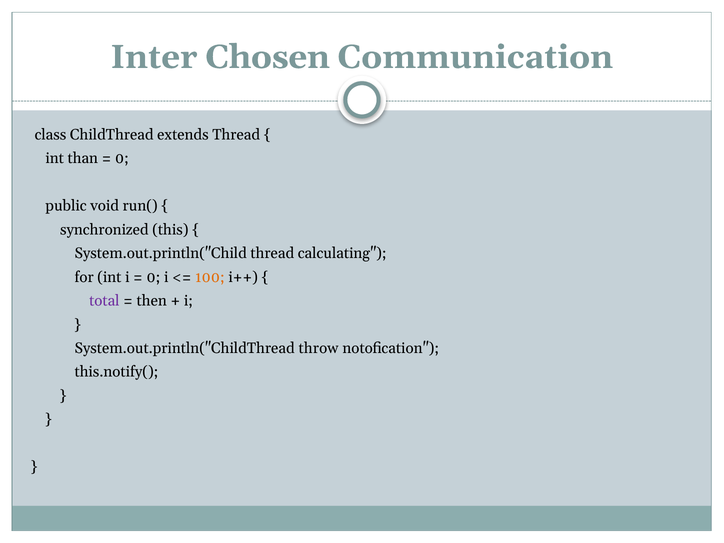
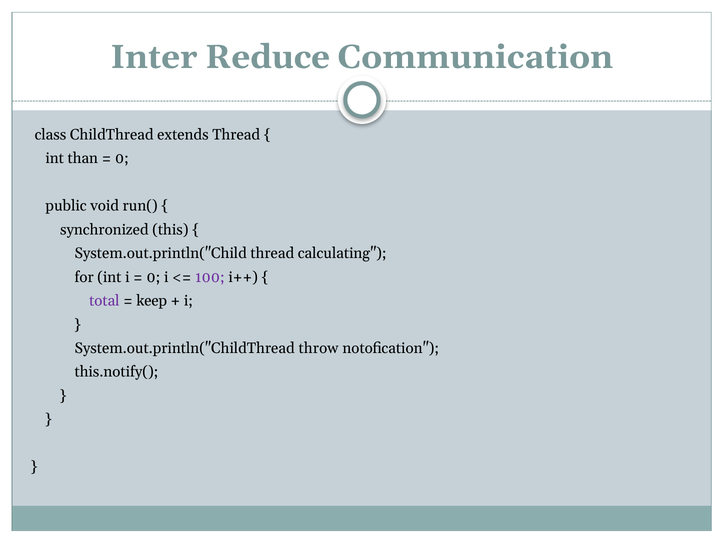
Chosen: Chosen -> Reduce (268, 57)
100 colour: orange -> purple (210, 277)
then: then -> keep (152, 301)
